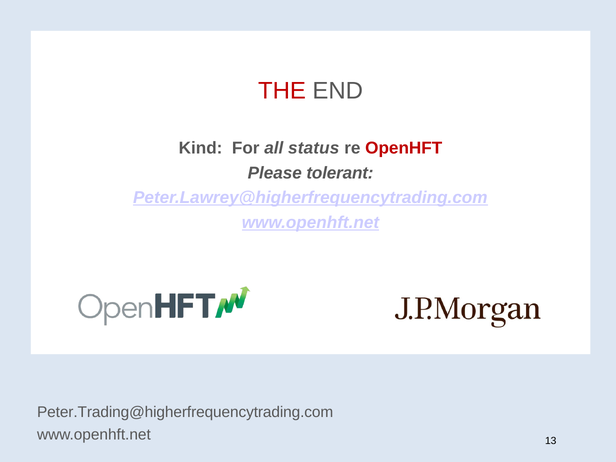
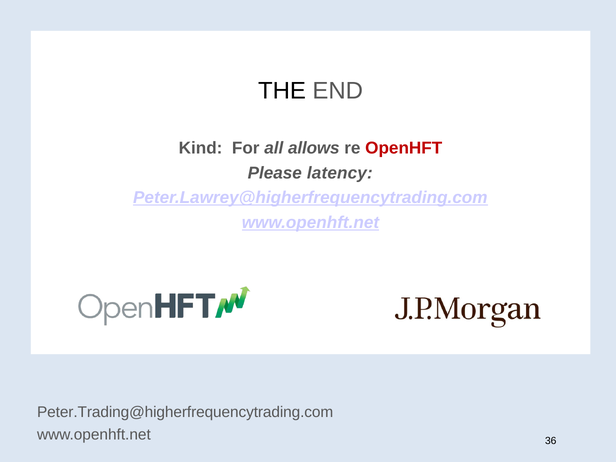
THE colour: red -> black (282, 91)
status: status -> allows (314, 148)
tolerant: tolerant -> latency (340, 173)
13: 13 -> 36 (551, 441)
